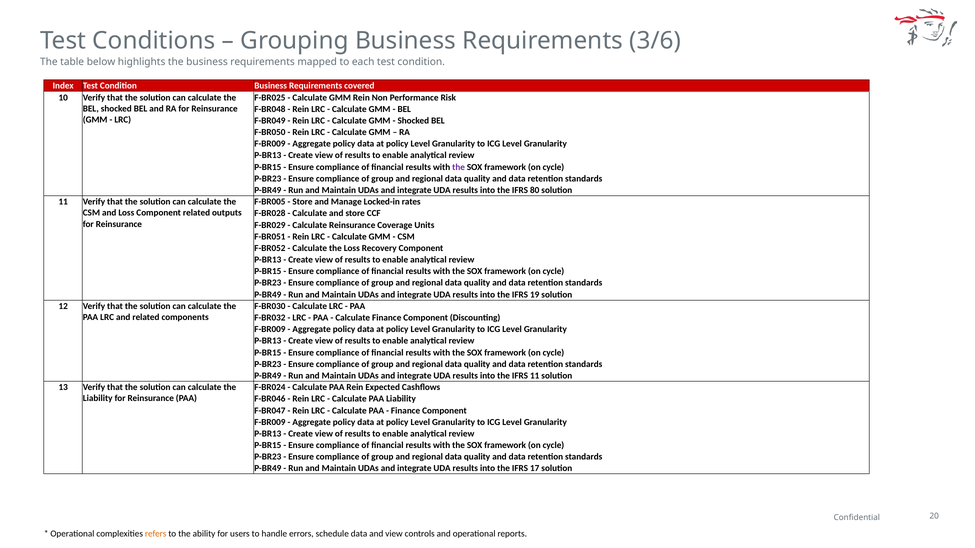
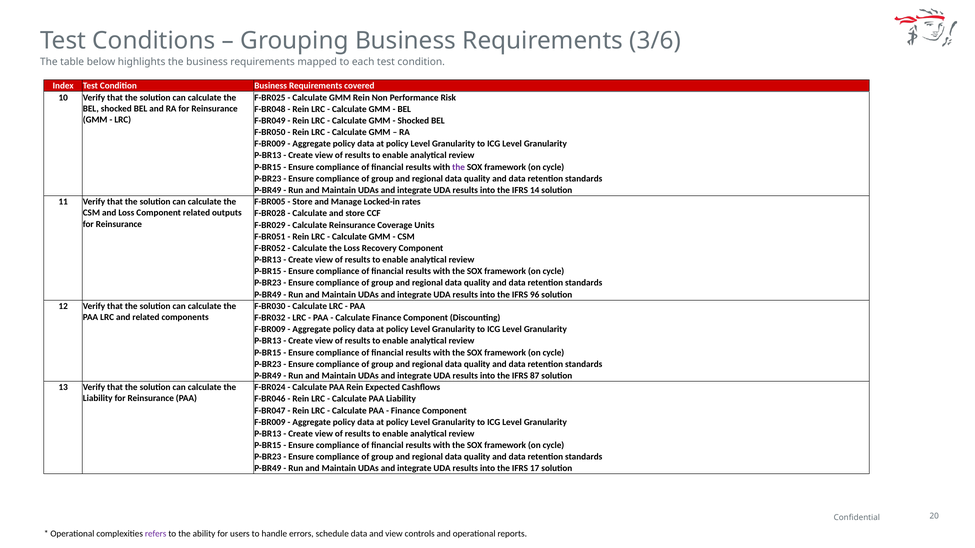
80: 80 -> 14 (535, 190)
19: 19 -> 96 (535, 295)
IFRS 11: 11 -> 87 (535, 376)
refers colour: orange -> purple (156, 534)
